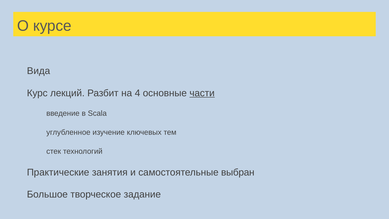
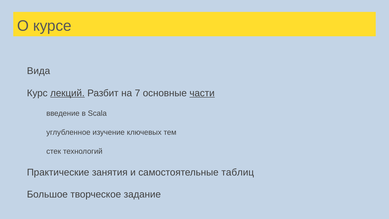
лекций underline: none -> present (67, 93)
4: 4 -> 7 (137, 93)
выбран: выбран -> таблиц (238, 172)
